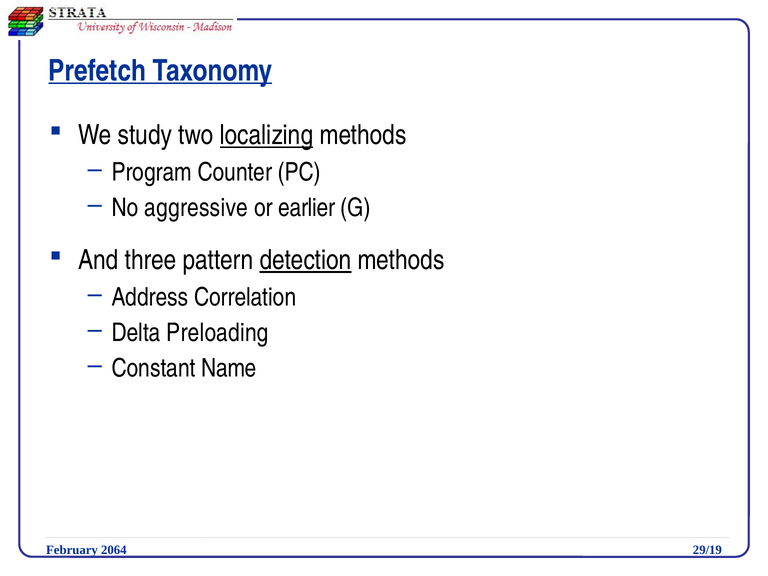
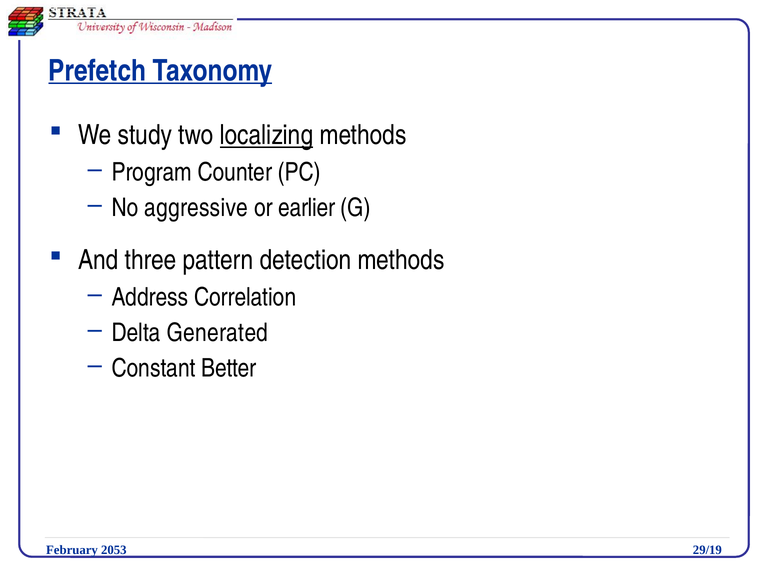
detection underline: present -> none (305, 260)
Preloading: Preloading -> Generated (217, 333)
Name: Name -> Better (229, 368)
2064: 2064 -> 2053 (114, 550)
